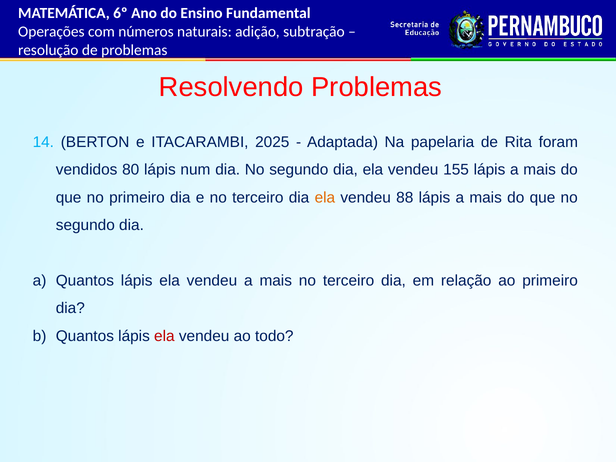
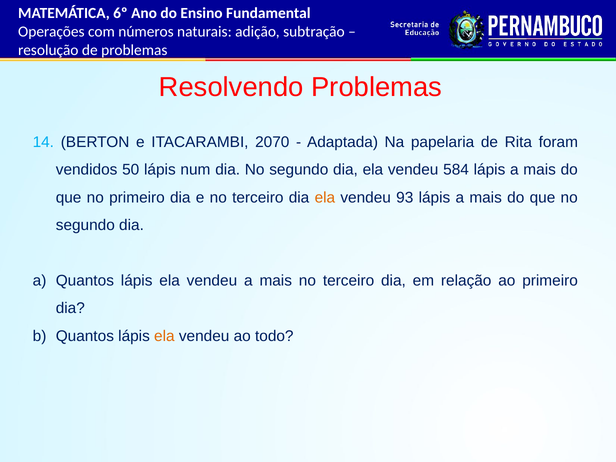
2025: 2025 -> 2070 (272, 142)
80: 80 -> 50 (131, 170)
155: 155 -> 584 (456, 170)
88: 88 -> 93 (405, 197)
ela colour: red -> orange (164, 336)
